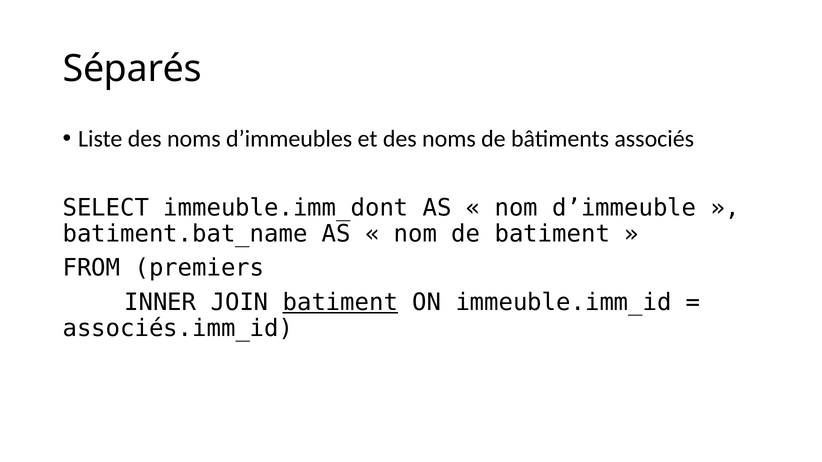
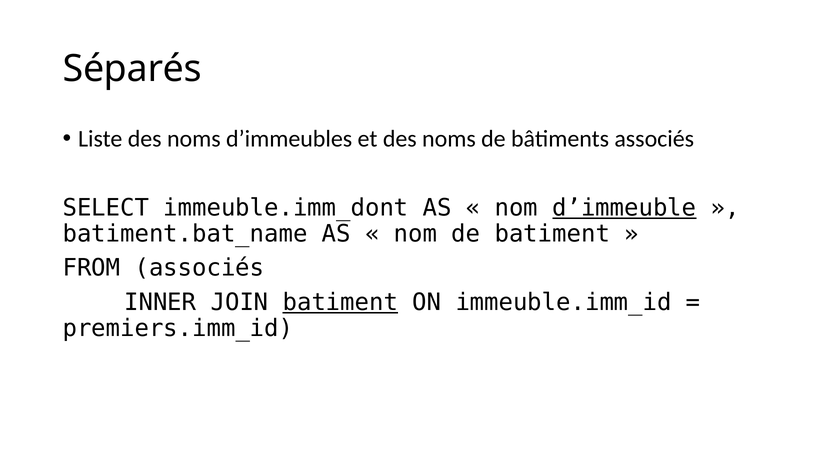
d’immeuble underline: none -> present (624, 208)
FROM premiers: premiers -> associés (199, 268)
associés.imm_id: associés.imm_id -> premiers.imm_id (178, 329)
